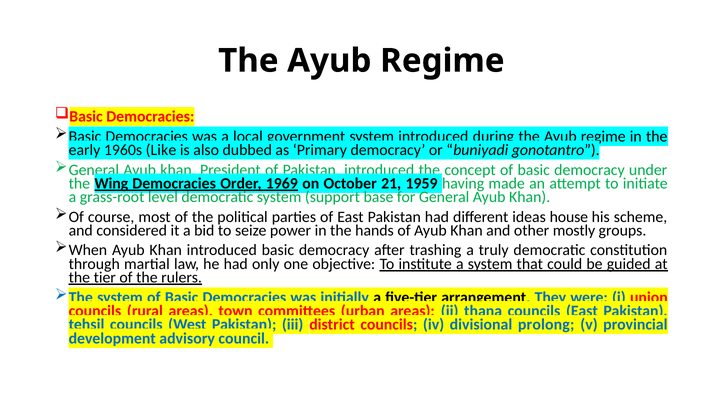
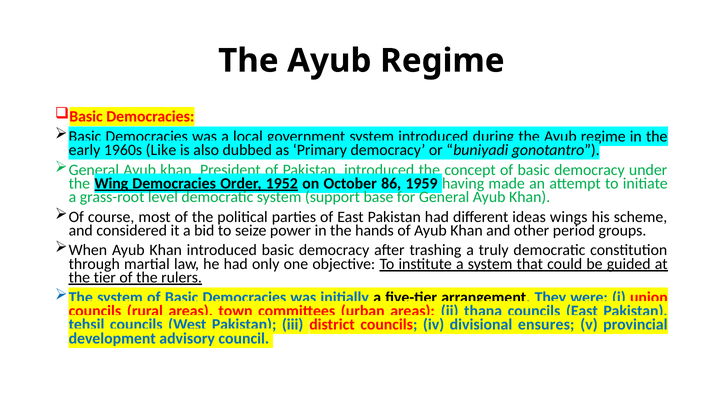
1969: 1969 -> 1952 (282, 183)
21: 21 -> 86 (391, 183)
house: house -> wings (569, 217)
mostly: mostly -> period (574, 230)
prolong: prolong -> ensures (546, 324)
